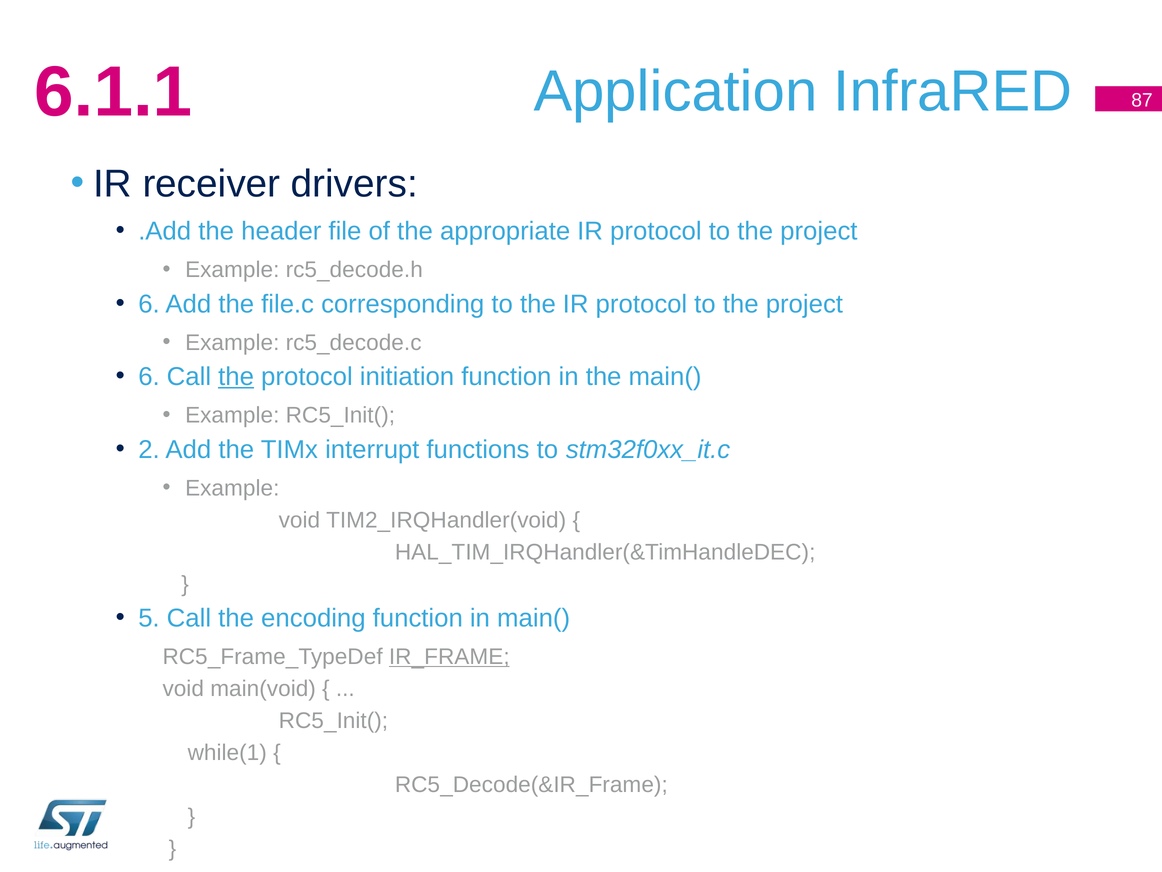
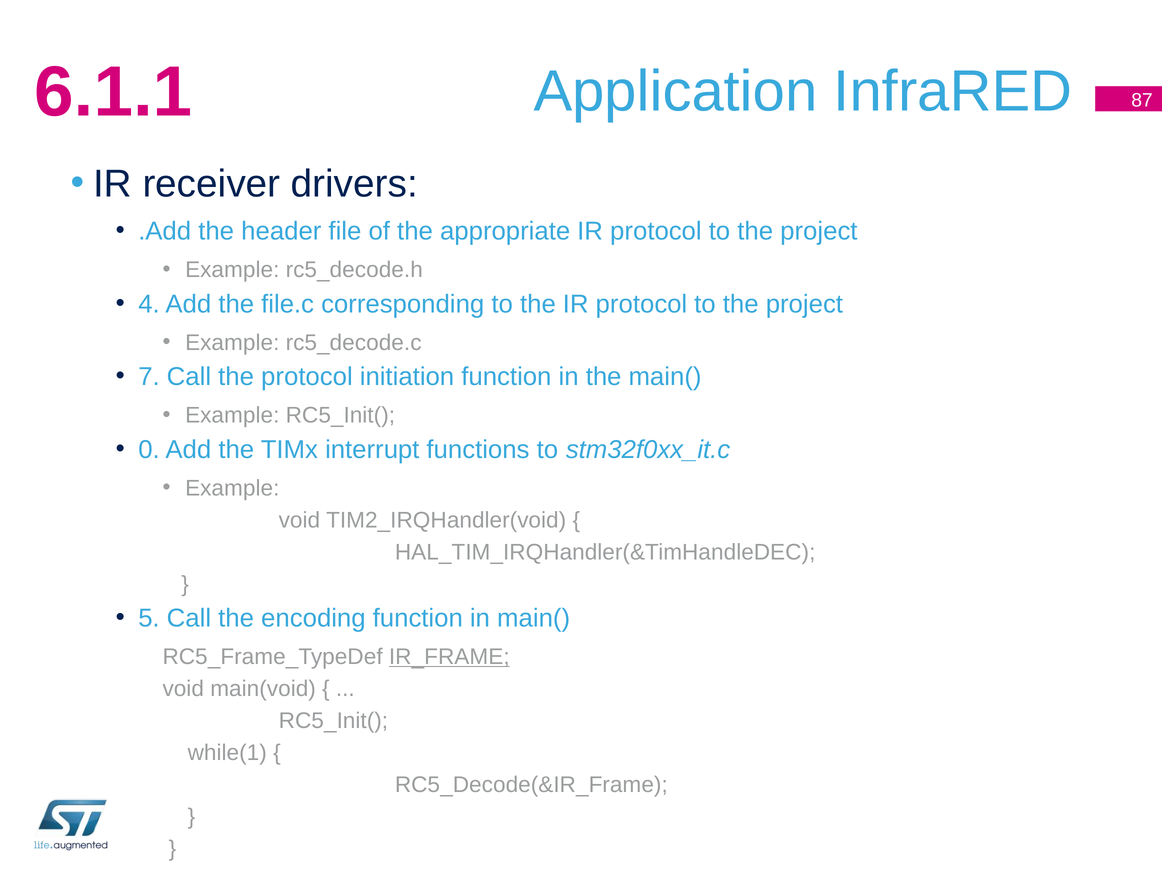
6: 6 -> 4 (149, 304)
6: 6 -> 7 (149, 377)
the underline: present -> none (236, 377)
2: 2 -> 0 (149, 449)
